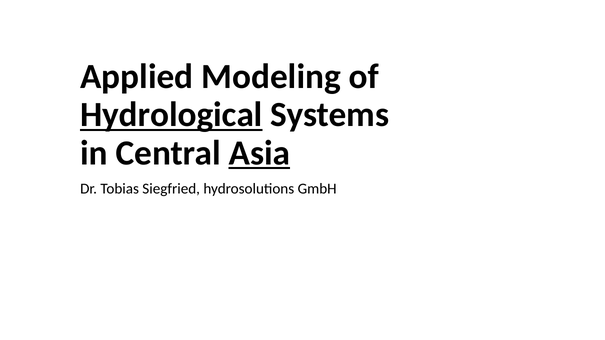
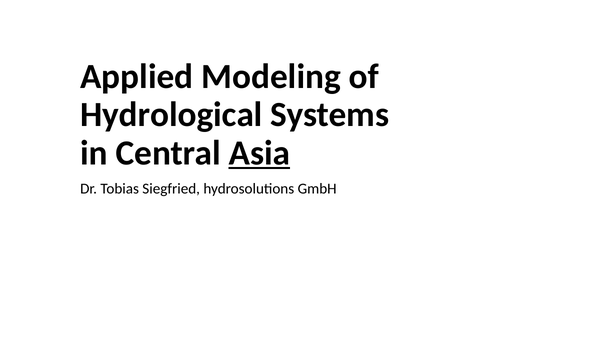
Hydrological underline: present -> none (171, 115)
